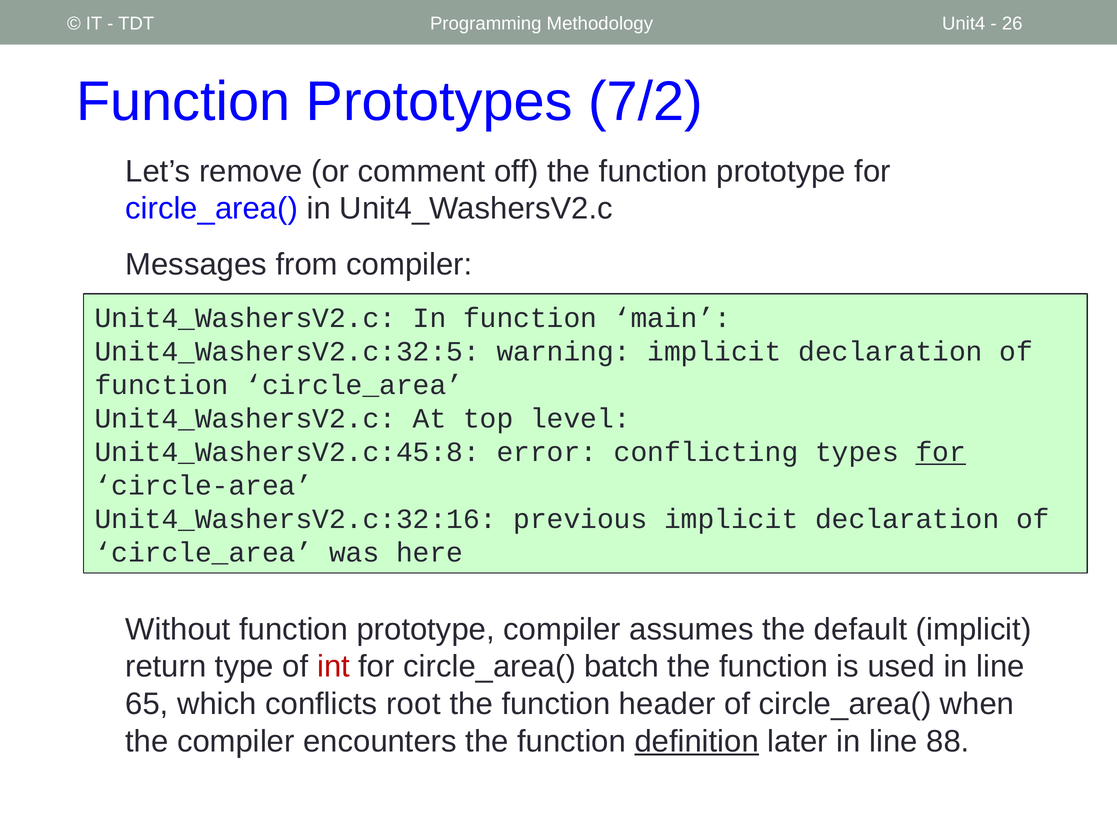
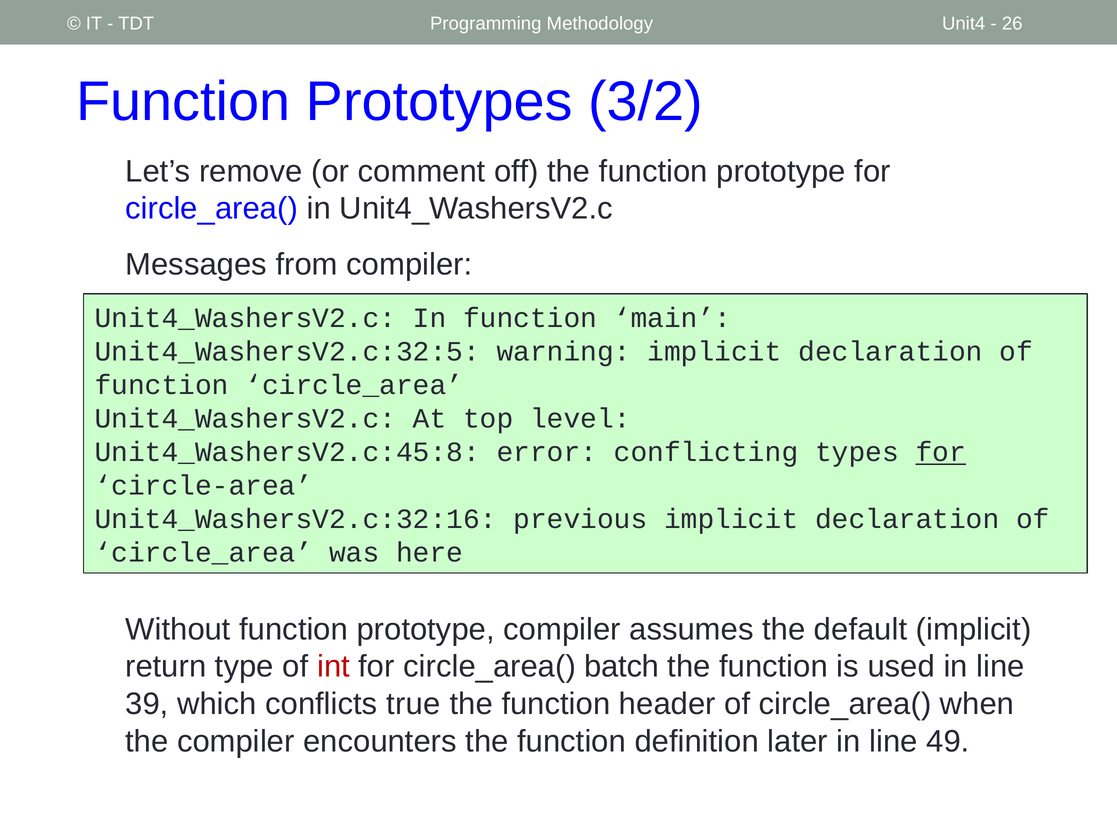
7/2: 7/2 -> 3/2 (645, 102)
65: 65 -> 39 (147, 704)
root: root -> true (413, 704)
definition underline: present -> none (697, 741)
88: 88 -> 49 (948, 741)
